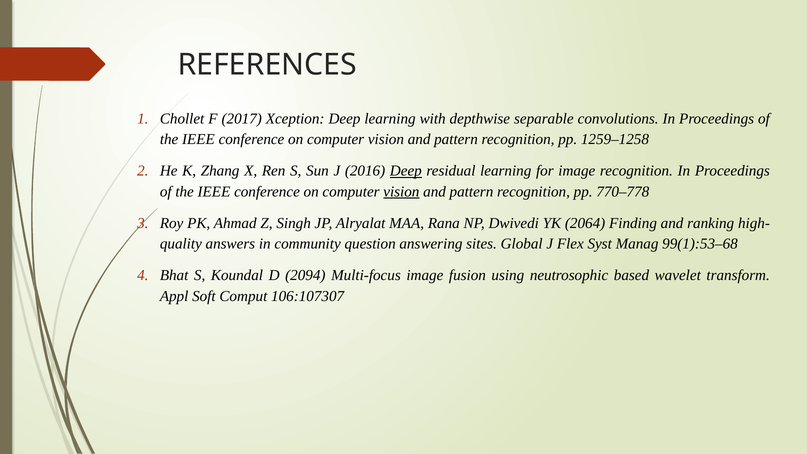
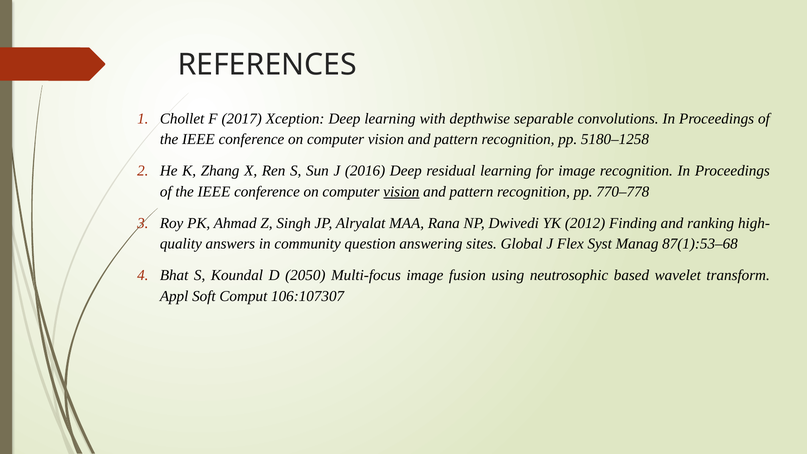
1259–1258: 1259–1258 -> 5180–1258 (615, 139)
Deep underline: present -> none (406, 171)
2064: 2064 -> 2012 (585, 223)
99(1):53–68: 99(1):53–68 -> 87(1):53–68 (700, 244)
2094: 2094 -> 2050 (305, 275)
